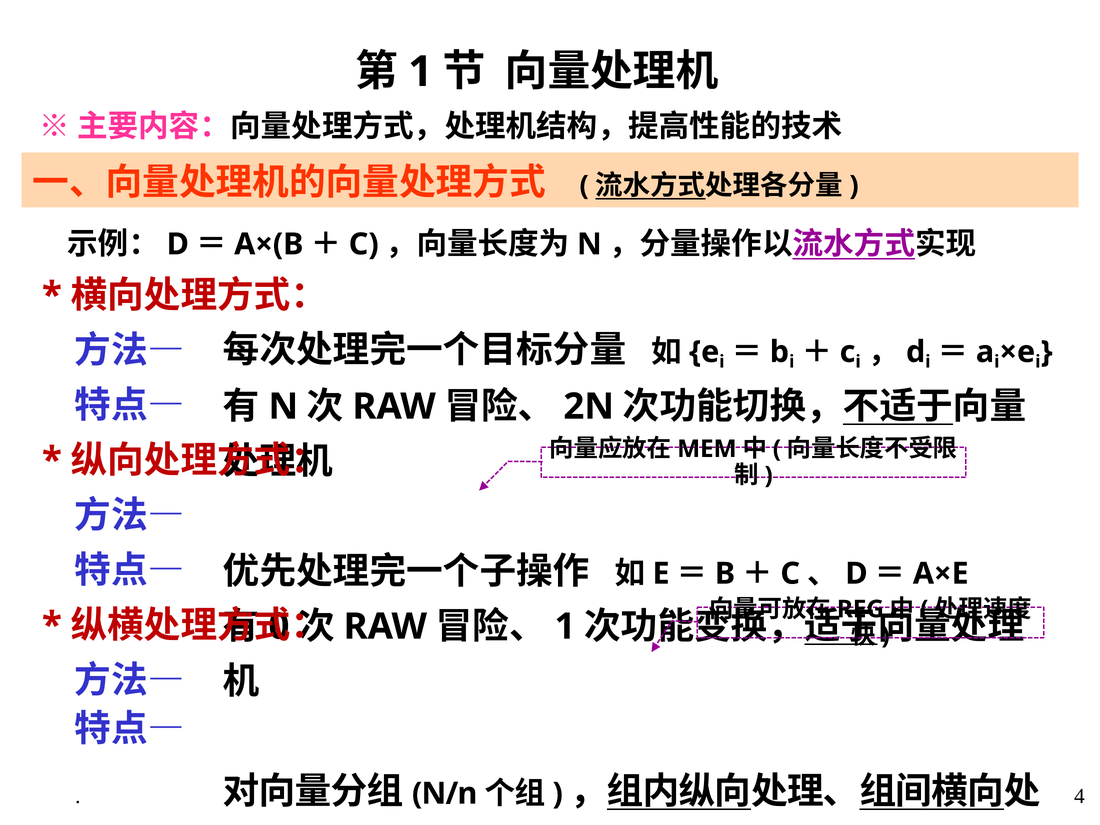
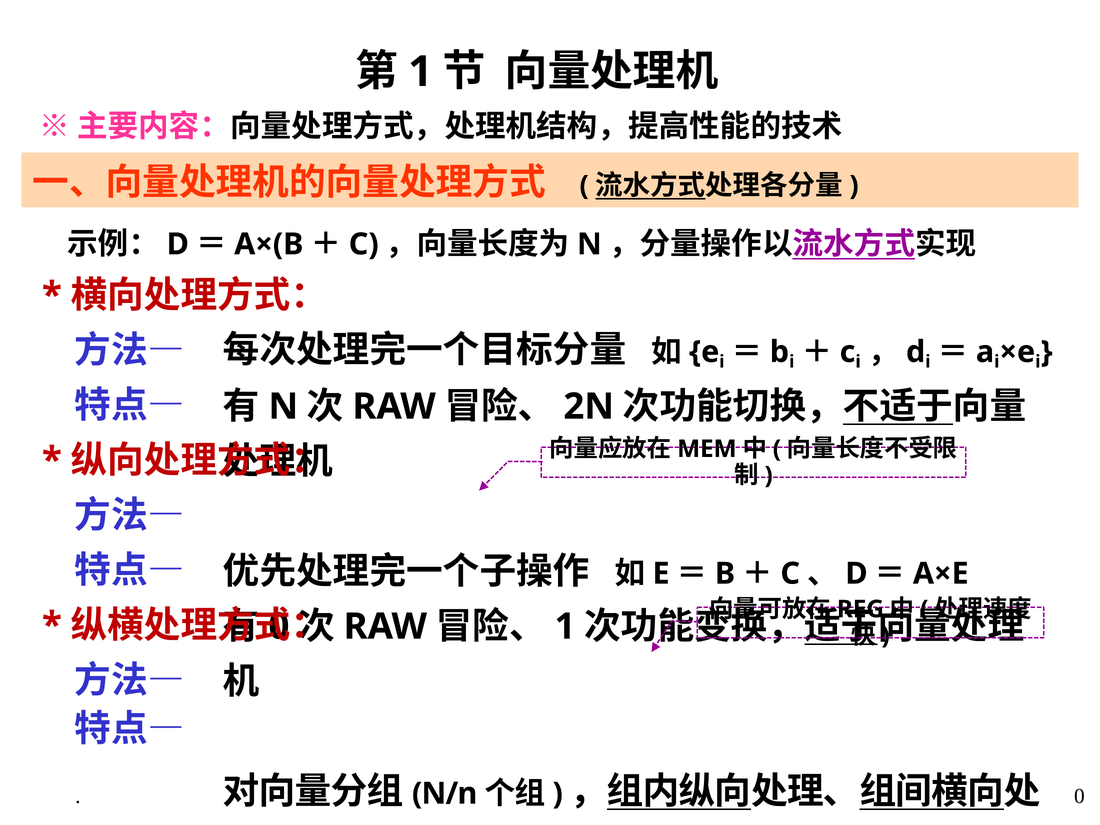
4: 4 -> 0 (1079, 796)
